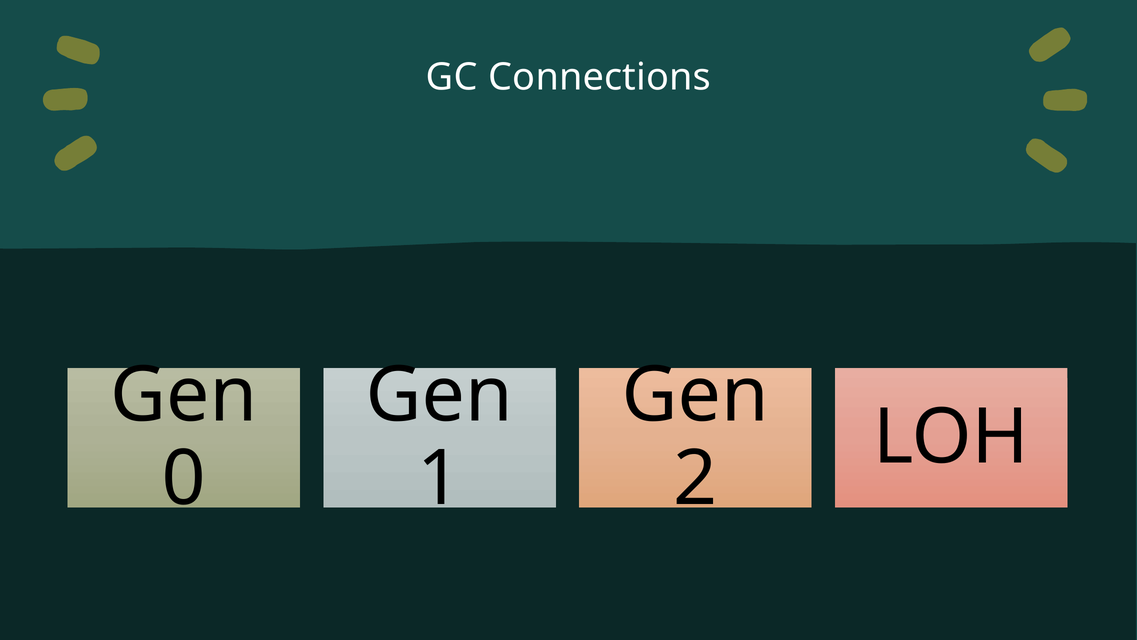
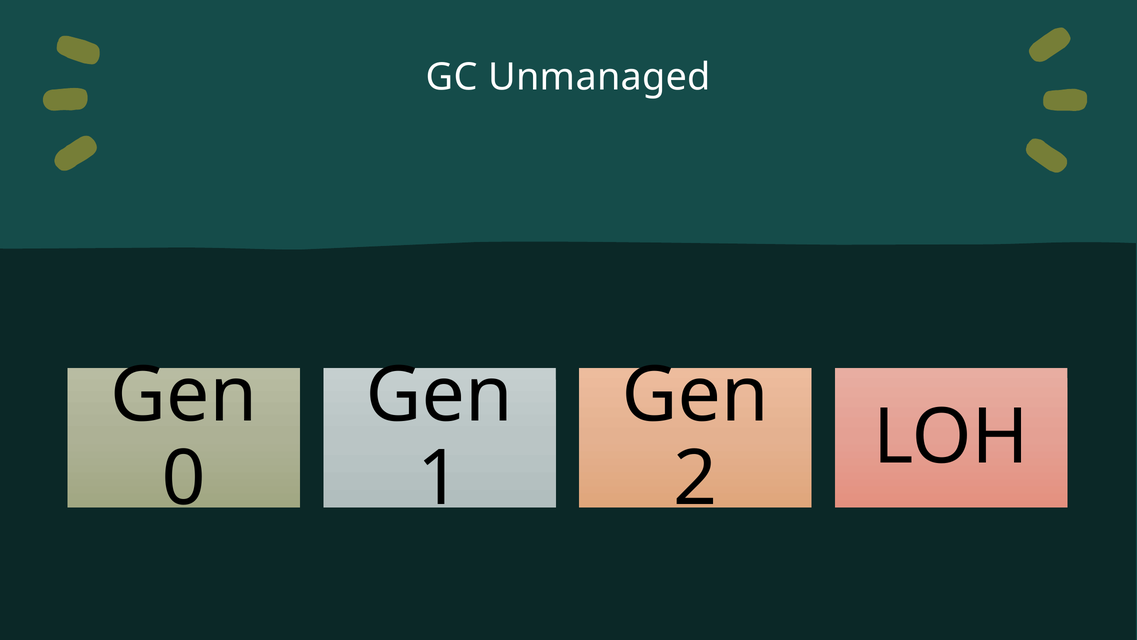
Connections: Connections -> Unmanaged (600, 77)
